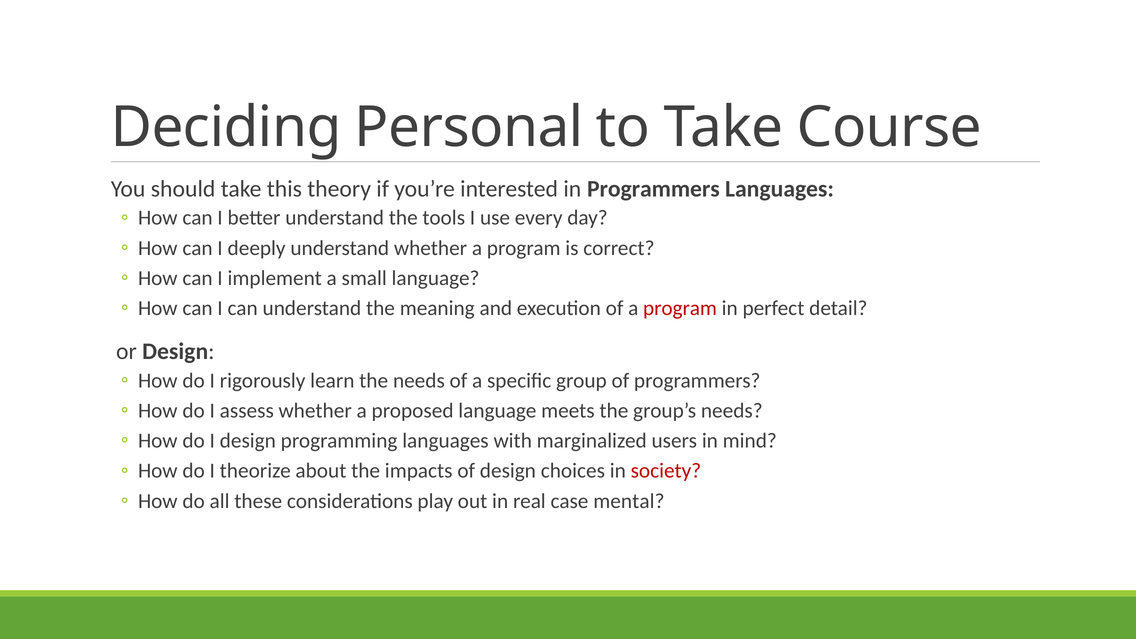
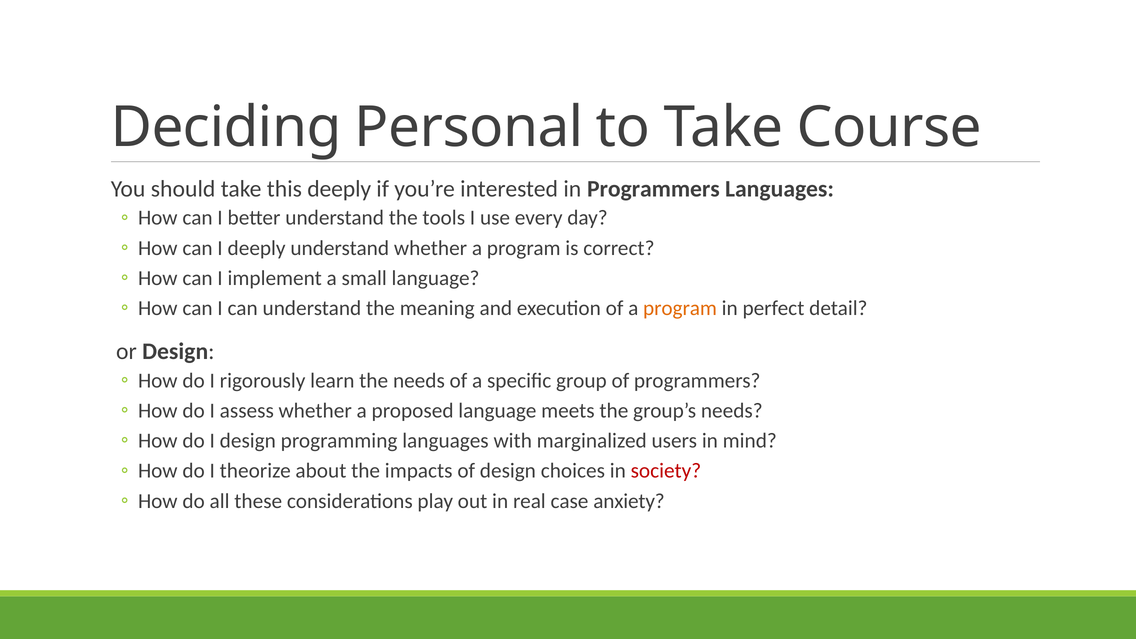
this theory: theory -> deeply (339, 189)
program colour: red -> orange (680, 308)
mental: mental -> anxiety (629, 501)
